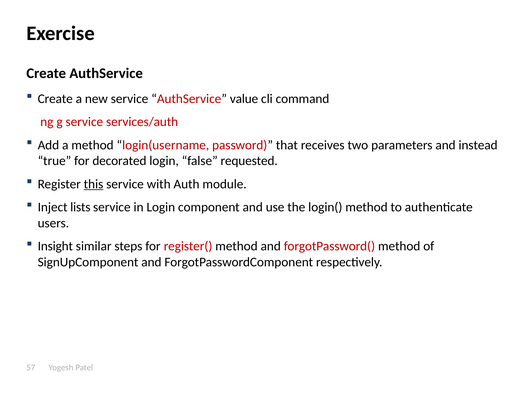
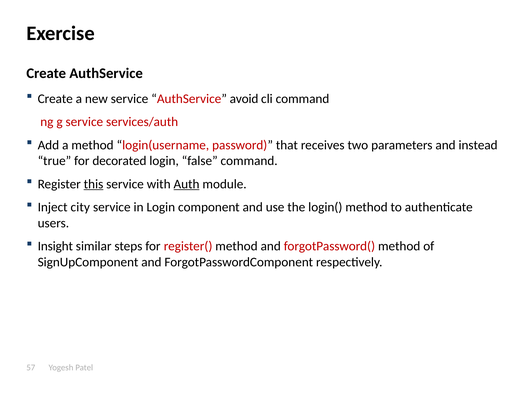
value: value -> avoid (244, 99)
false requested: requested -> command (249, 161)
Auth underline: none -> present (186, 184)
lists: lists -> city (80, 207)
